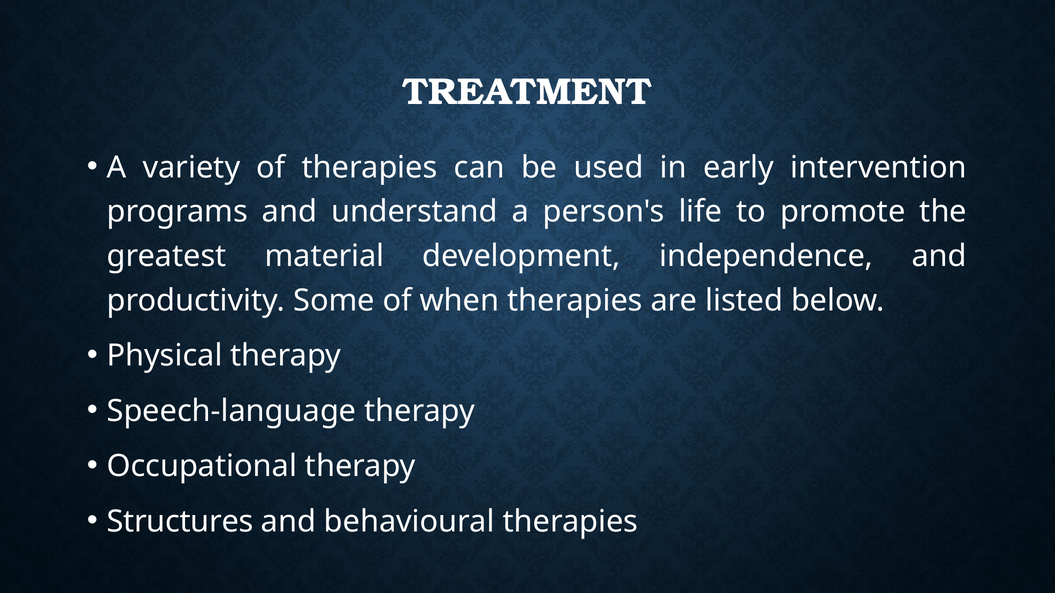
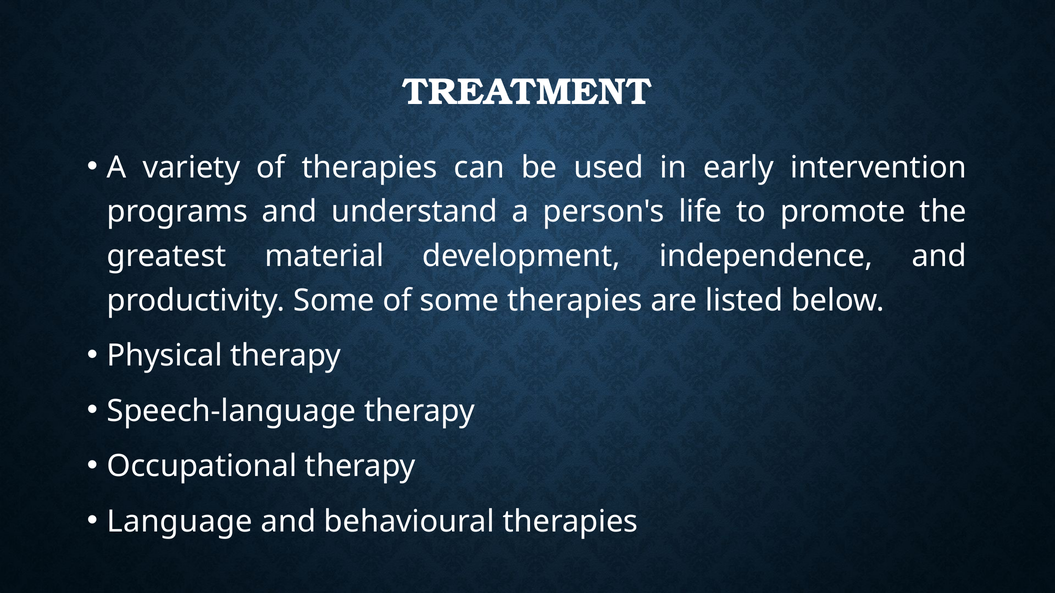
of when: when -> some (459, 301)
Structures: Structures -> Language (180, 522)
